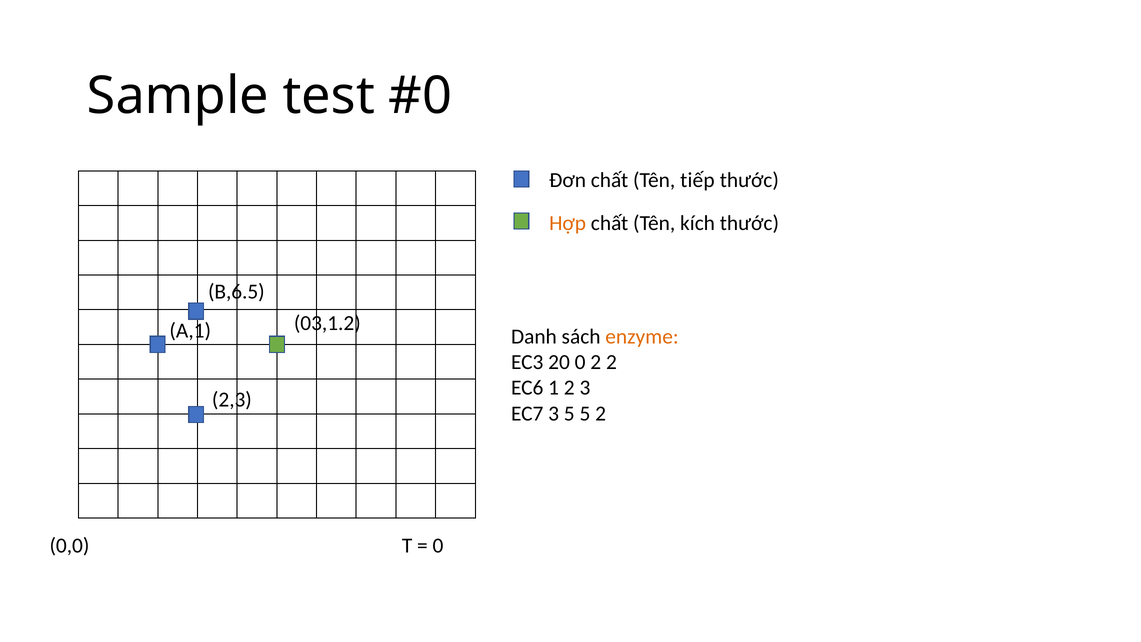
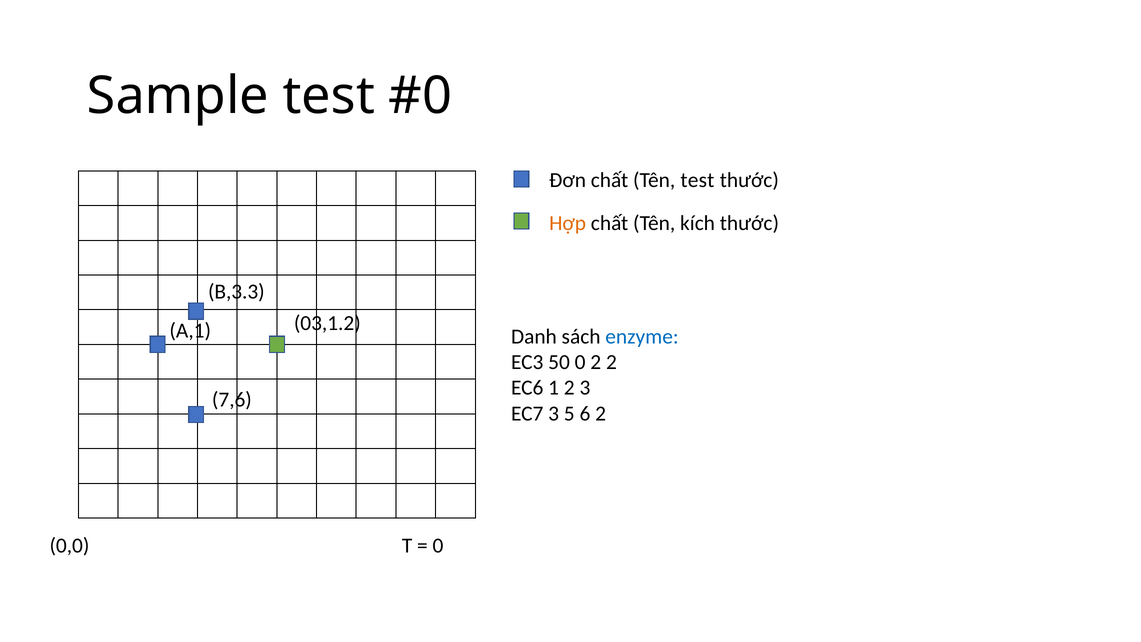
Tên tiếp: tiếp -> test (697, 180)
B,6.5: B,6.5 -> B,3.3 (236, 292)
enzyme colour: orange -> blue (642, 336)
20: 20 -> 50 (559, 362)
2,3: 2,3 -> 7,6 (232, 400)
5 5: 5 -> 6 (585, 413)
